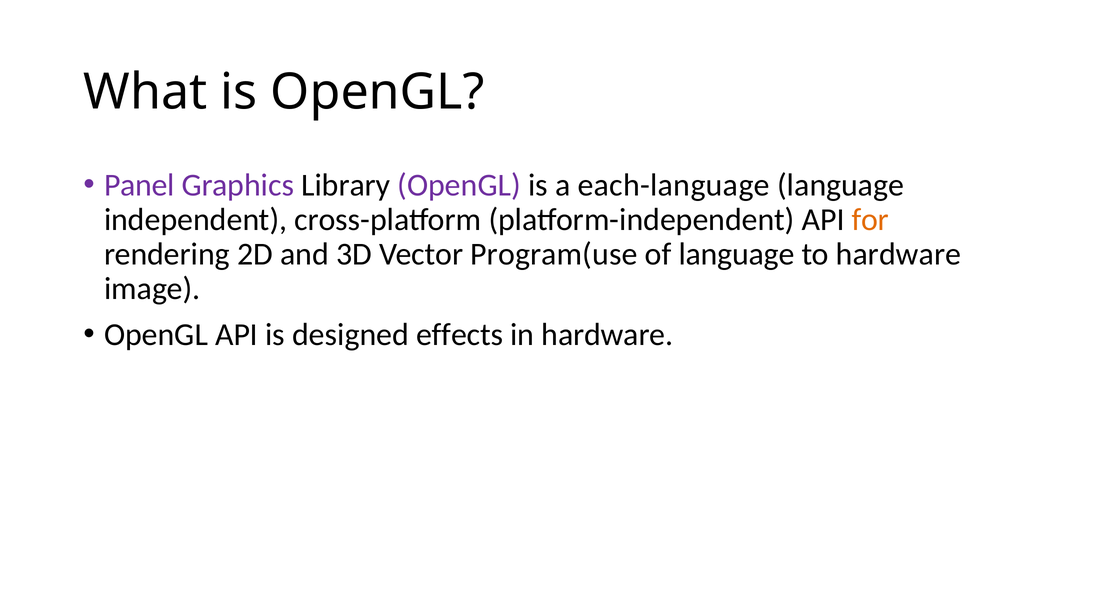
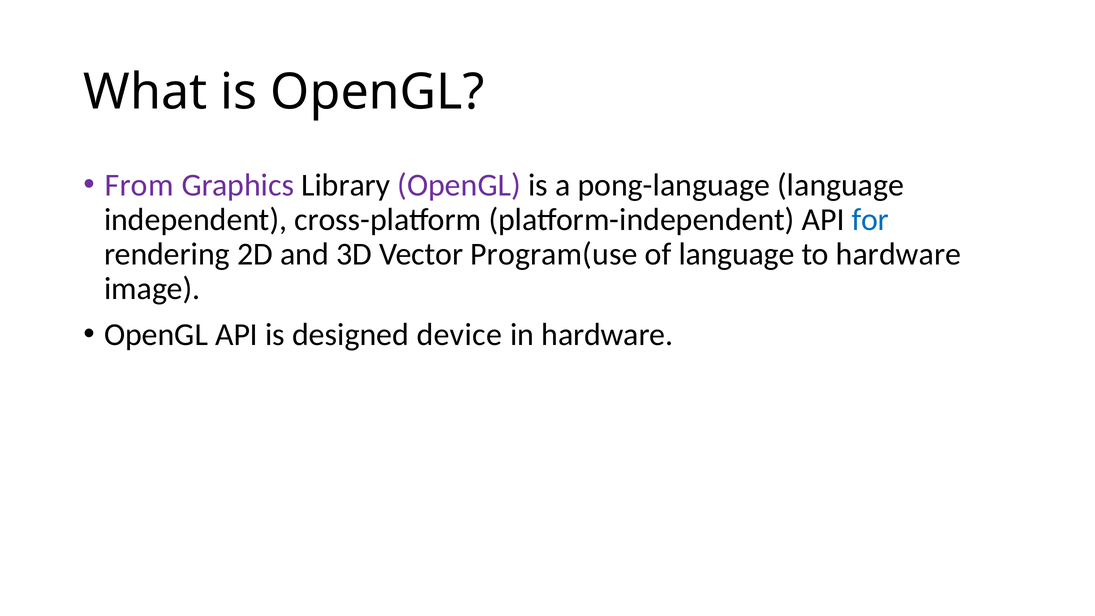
Panel: Panel -> From (139, 185)
each-language: each-language -> pong-language (674, 185)
for colour: orange -> blue (870, 220)
effects: effects -> device (459, 335)
